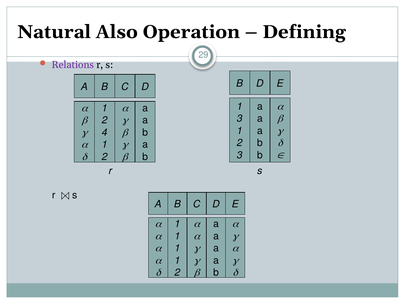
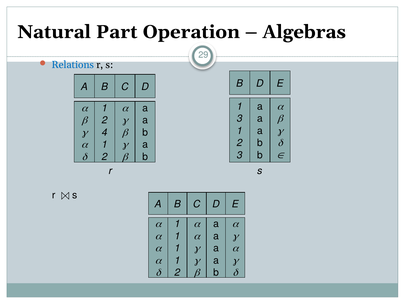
Also: Also -> Part (117, 32)
Defining: Defining -> Algebras (304, 32)
Relations colour: purple -> blue (73, 65)
